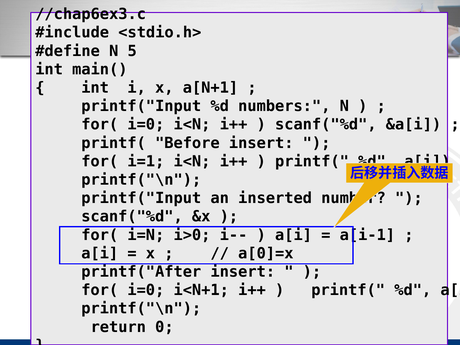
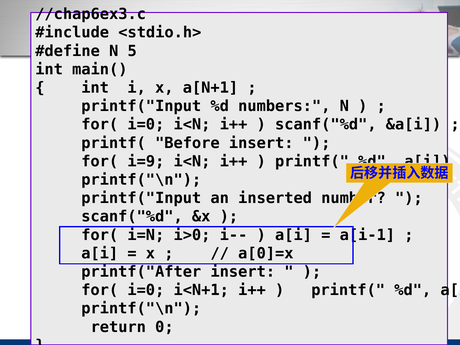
i=1: i=1 -> i=9 (146, 161)
